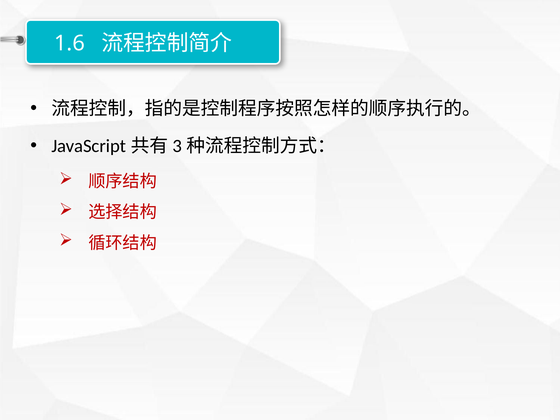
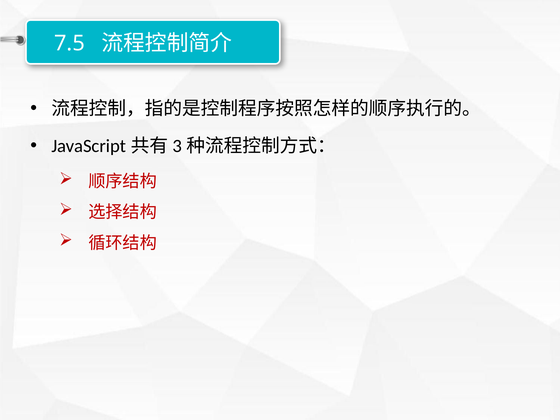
1.6: 1.6 -> 7.5 (70, 43)
